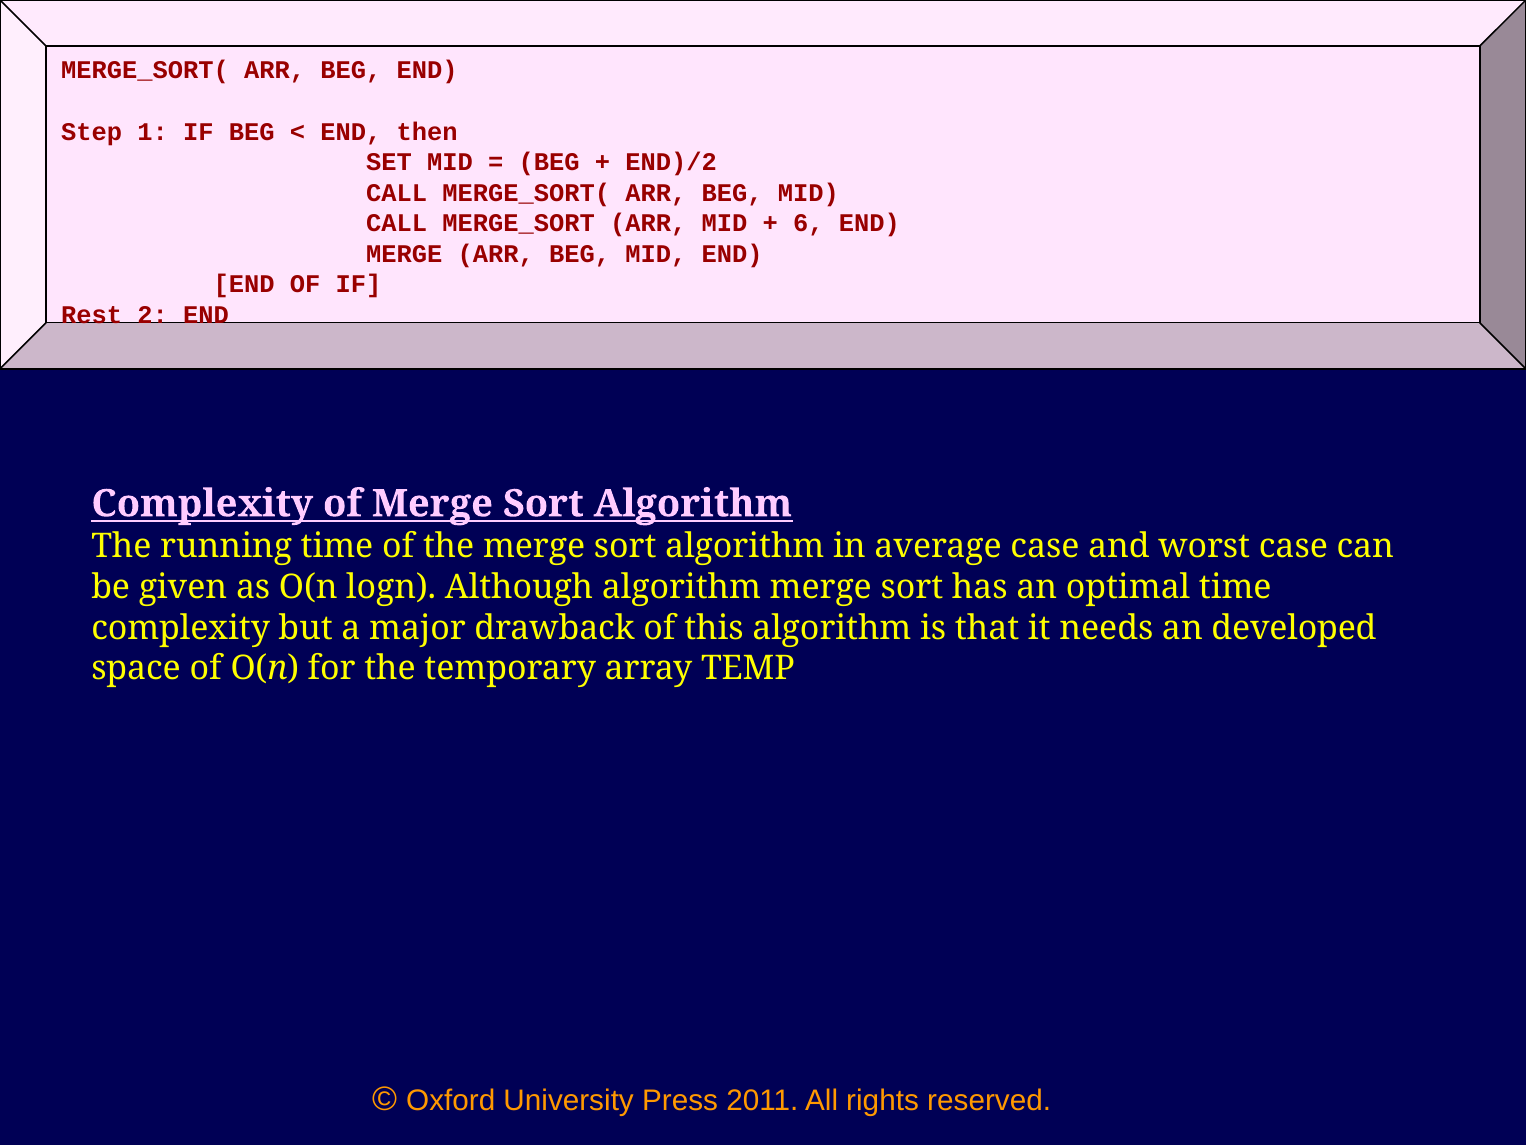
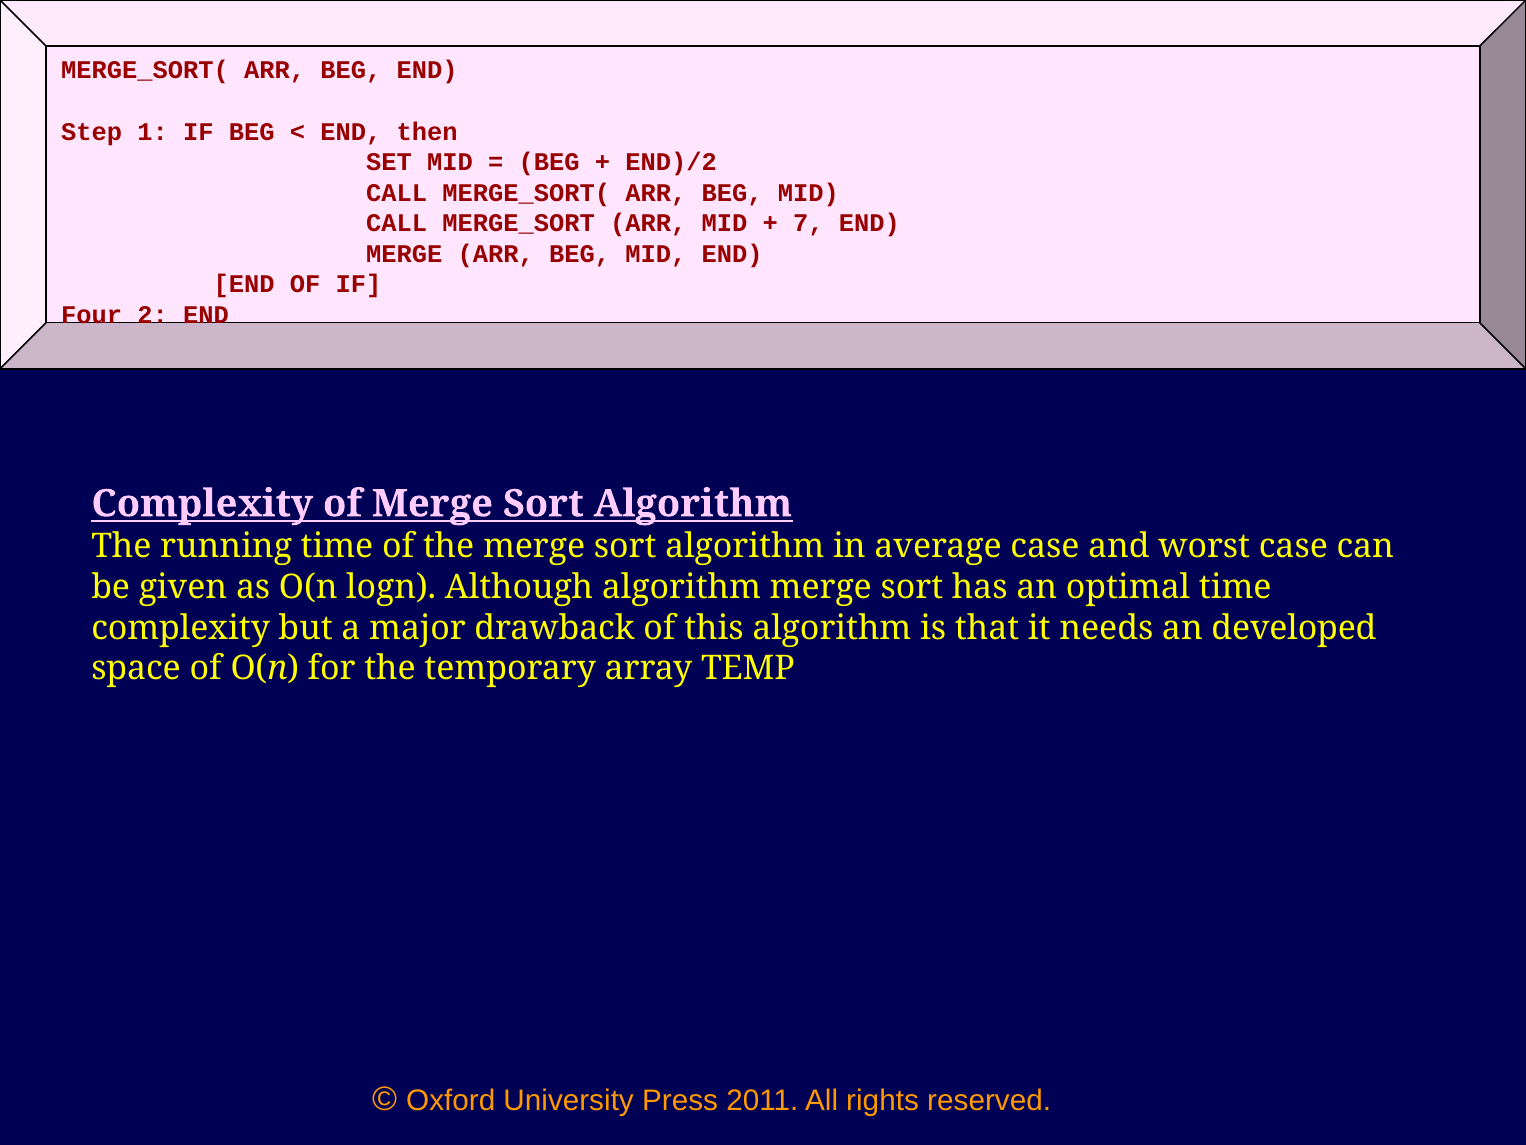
6: 6 -> 7 (808, 223)
Rest: Rest -> Four (92, 315)
